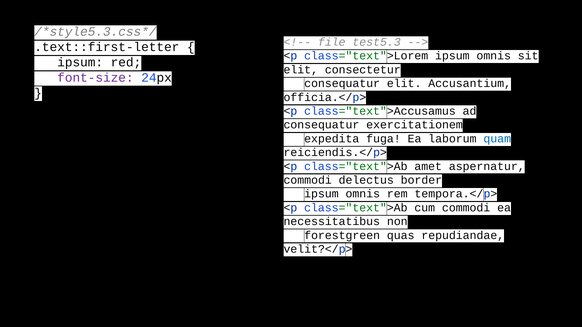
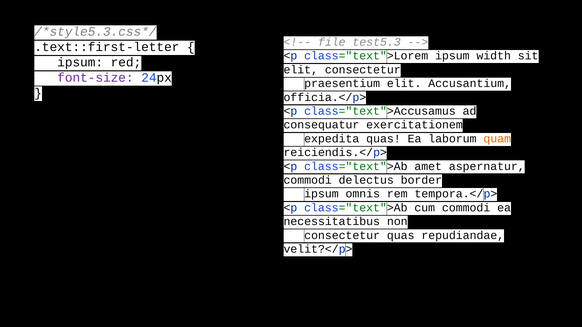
class="text">Lorem ipsum omnis: omnis -> width (494, 56)
consequatur: consequatur -> praesentium (342, 83)
expedita fuga: fuga -> quas (383, 139)
quam colour: blue -> orange (497, 139)
forestgreen: forestgreen -> consectetur (342, 235)
